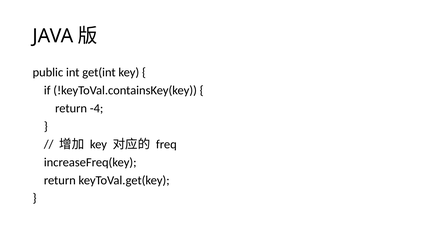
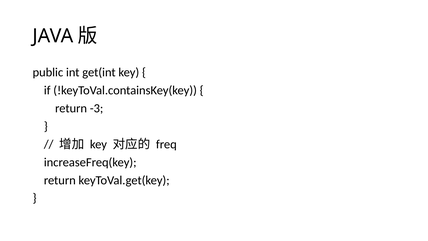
-4: -4 -> -3 (97, 108)
